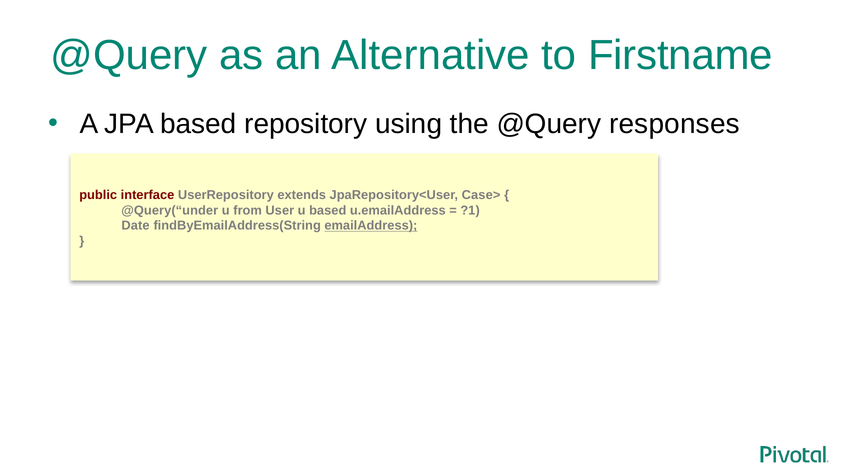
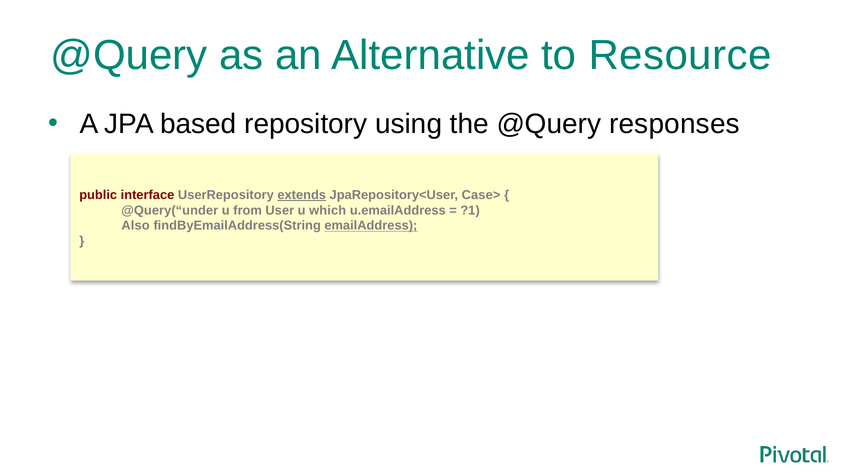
Firstname: Firstname -> Resource (680, 56)
extends underline: none -> present (302, 195)
u based: based -> which (328, 210)
Date: Date -> Also (136, 226)
